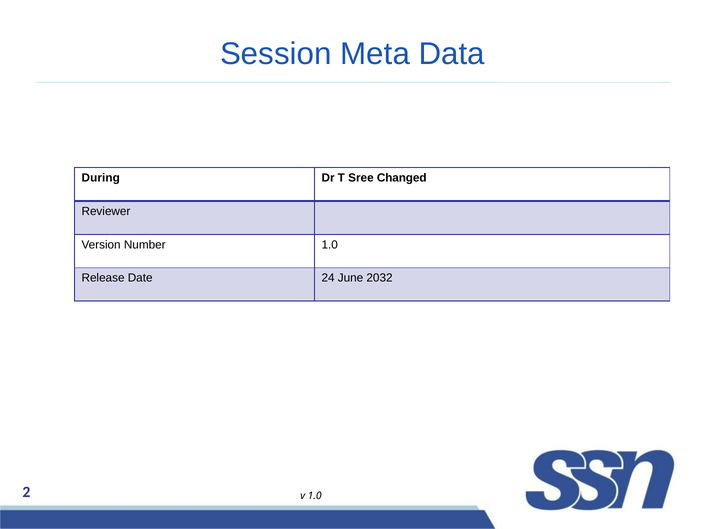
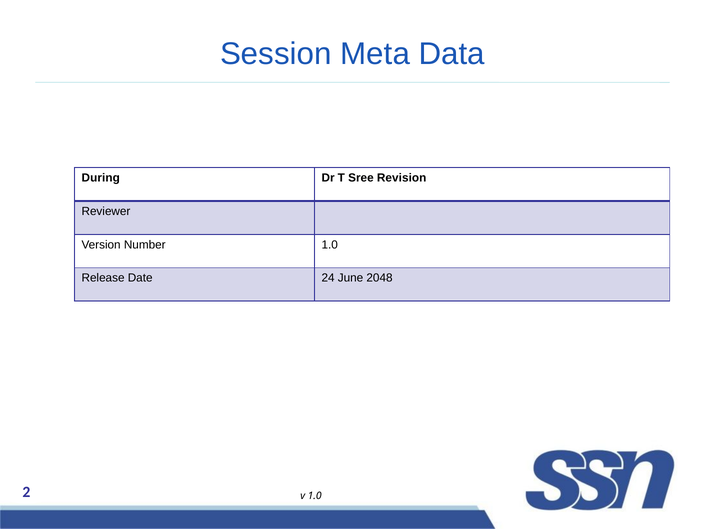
Changed: Changed -> Revision (402, 178)
2032: 2032 -> 2048 (380, 278)
